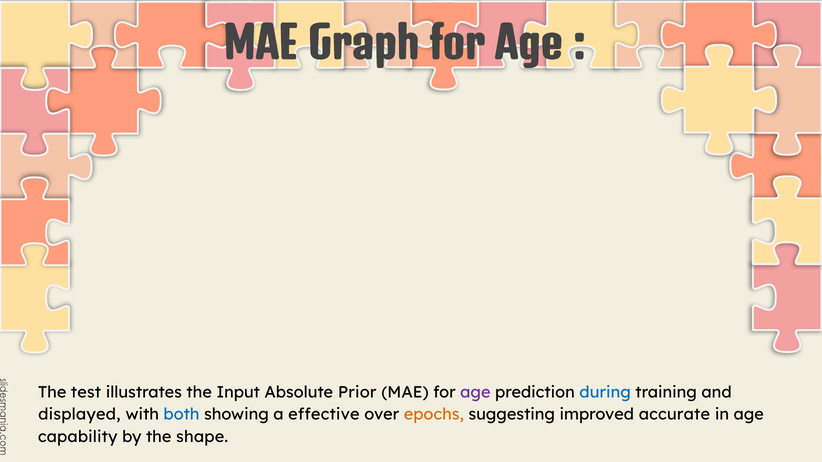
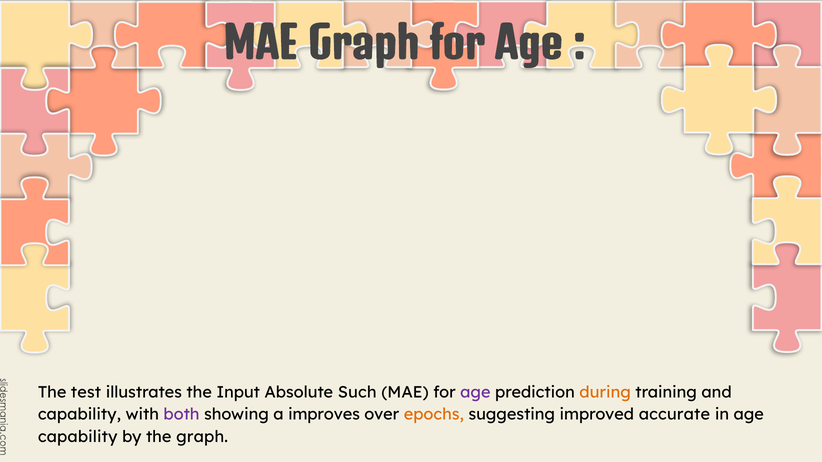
Prior: Prior -> Such (357, 392)
during colour: blue -> orange (605, 392)
displayed: displayed -> capability (79, 415)
both colour: blue -> purple (181, 415)
effective: effective -> improves (324, 415)
the shape: shape -> graph (202, 437)
